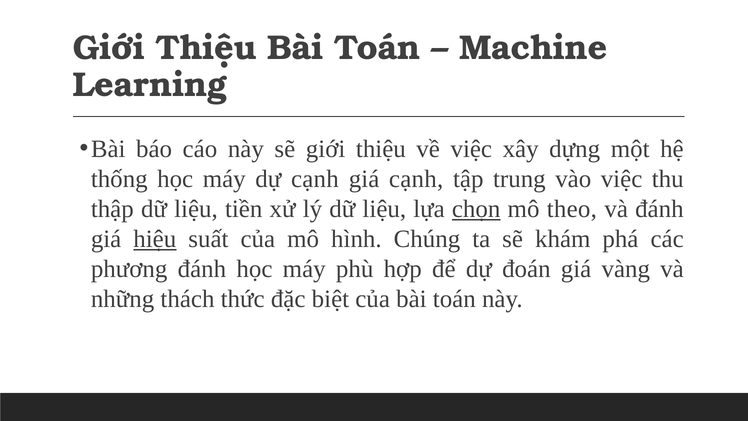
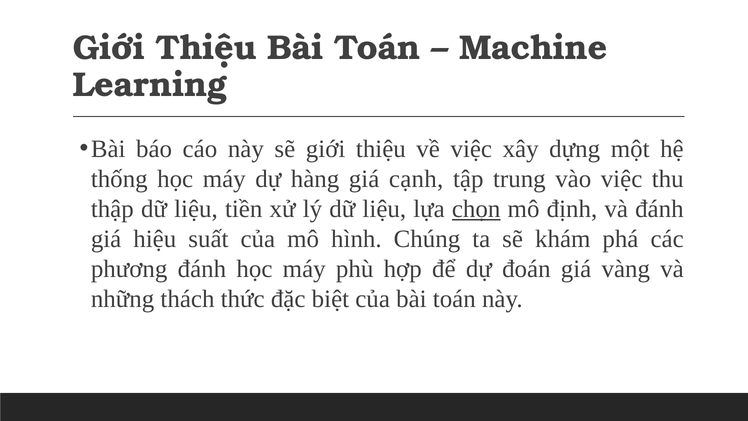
dự cạnh: cạnh -> hàng (315, 179)
theo: theo -> định (572, 209)
hiệu underline: present -> none (155, 239)
